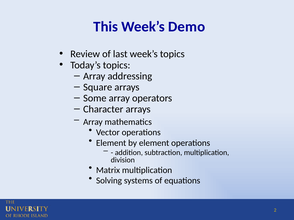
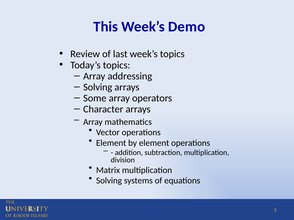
Square: Square -> Solving (98, 87)
